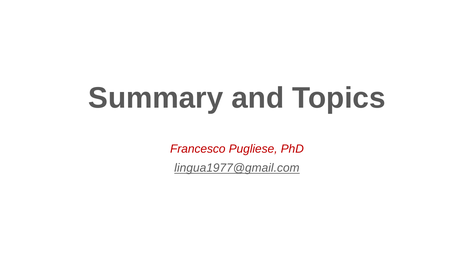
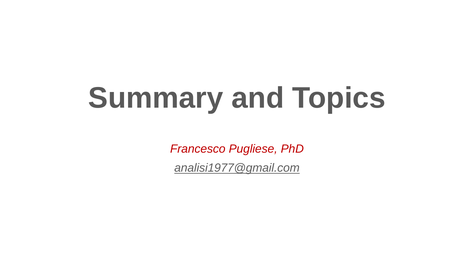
lingua1977@gmail.com: lingua1977@gmail.com -> analisi1977@gmail.com (237, 168)
